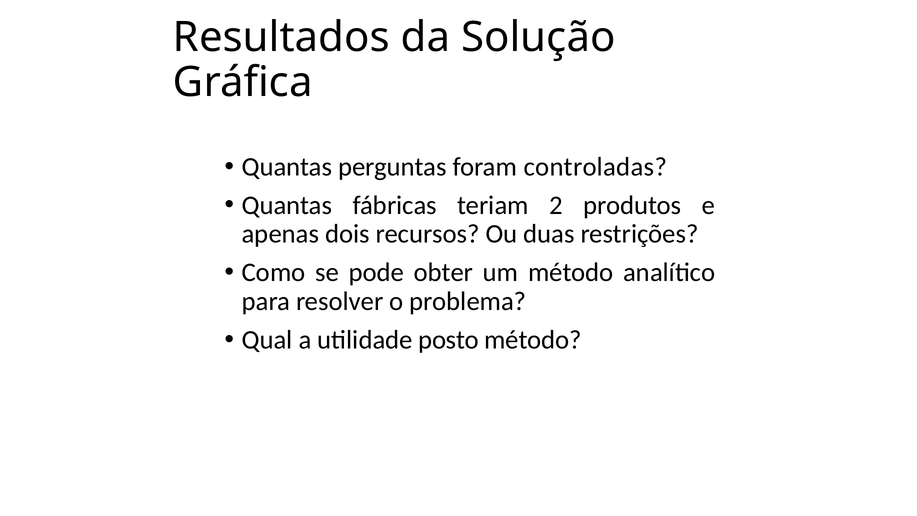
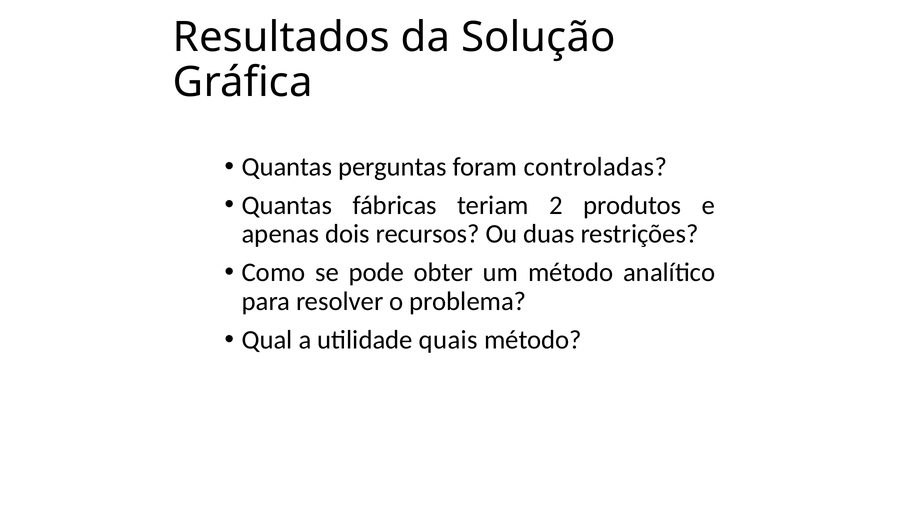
posto: posto -> quais (448, 340)
